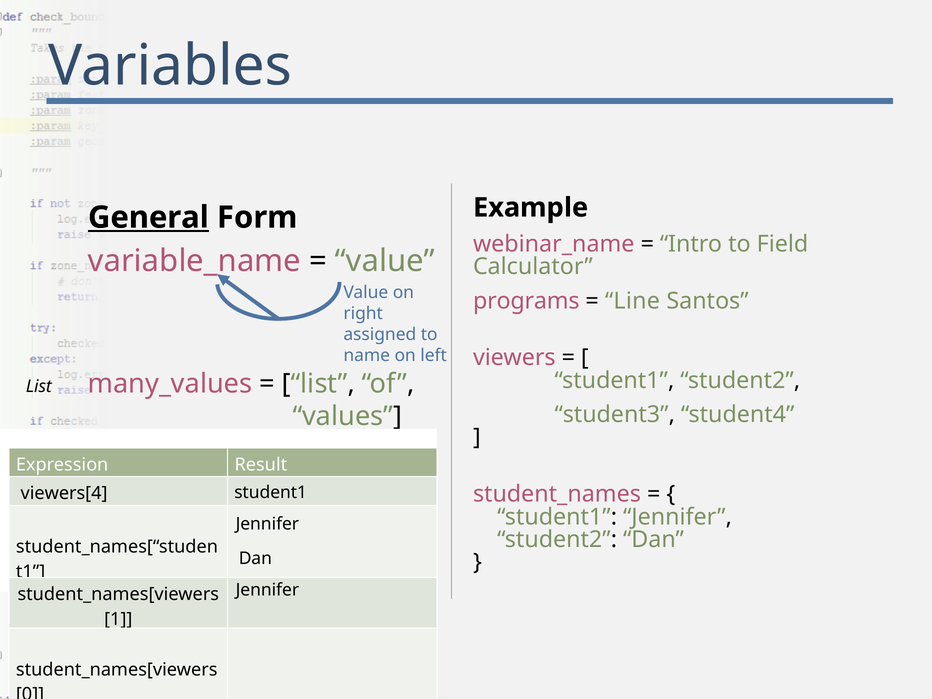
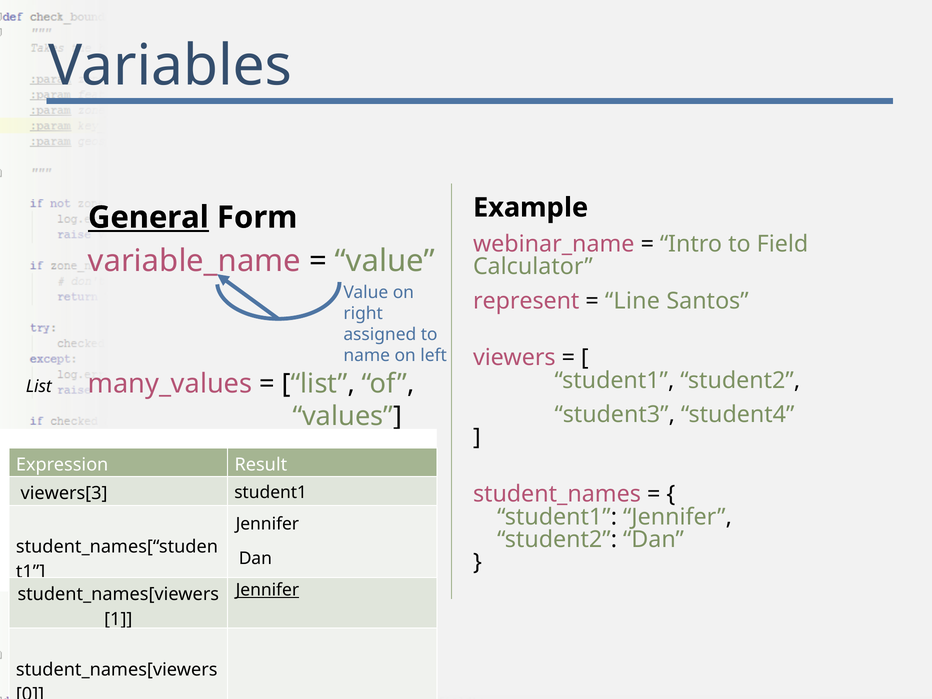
programs: programs -> represent (526, 301)
viewers[4: viewers[4 -> viewers[3 (64, 493)
Jennifer underline: none -> present (267, 590)
